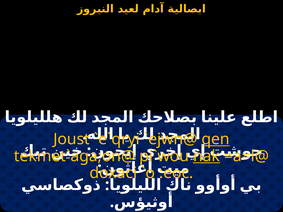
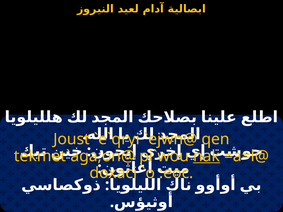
qen underline: present -> none (216, 139)
